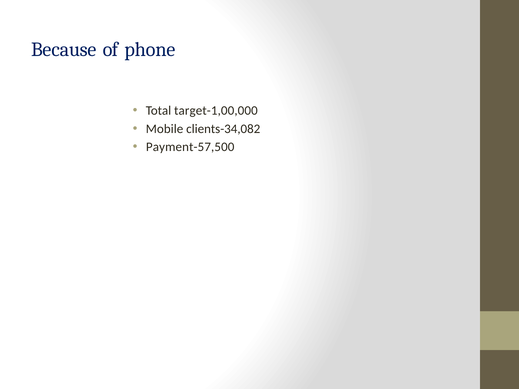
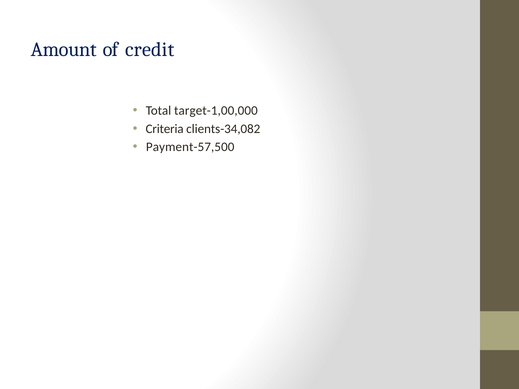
Because: Because -> Amount (64, 49)
phone: phone -> credit (150, 49)
Mobile: Mobile -> Criteria (165, 129)
